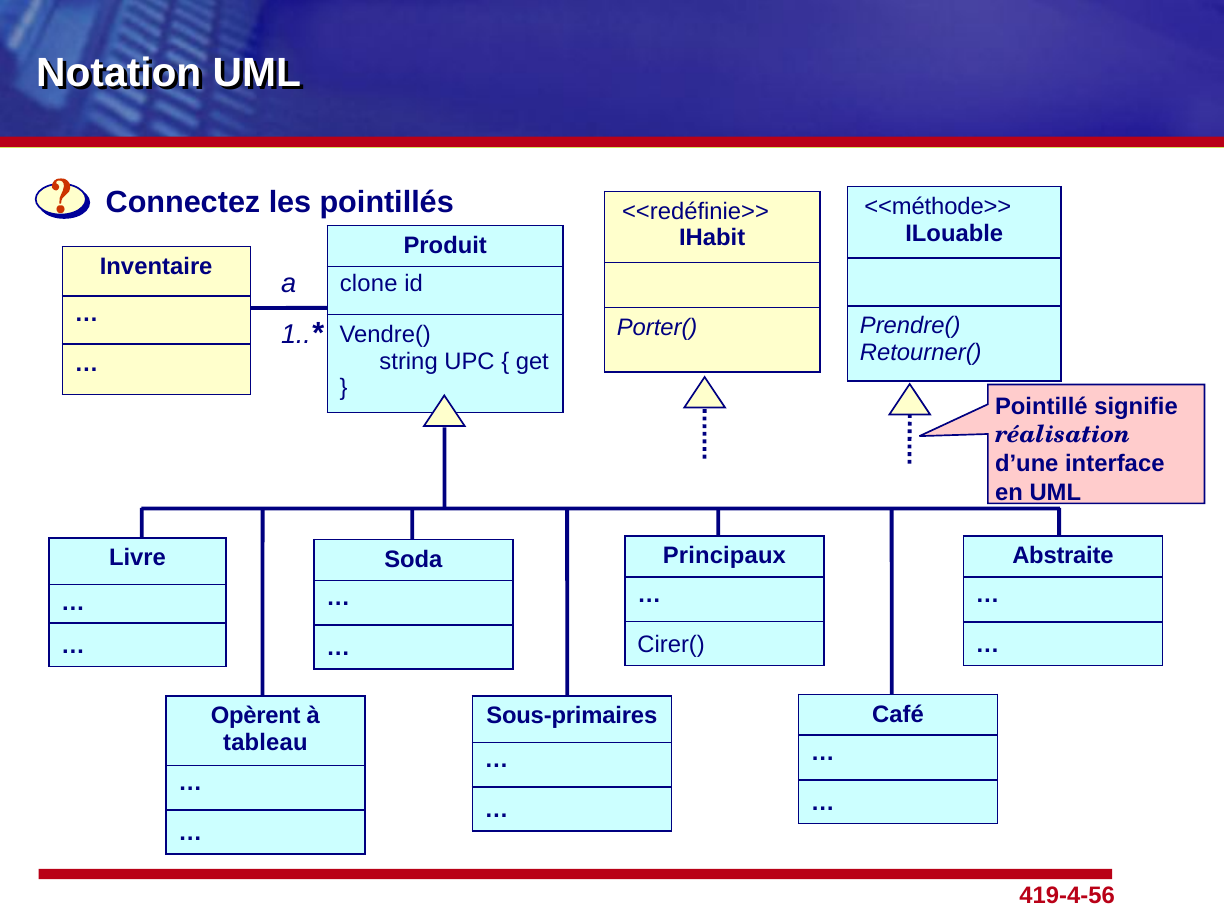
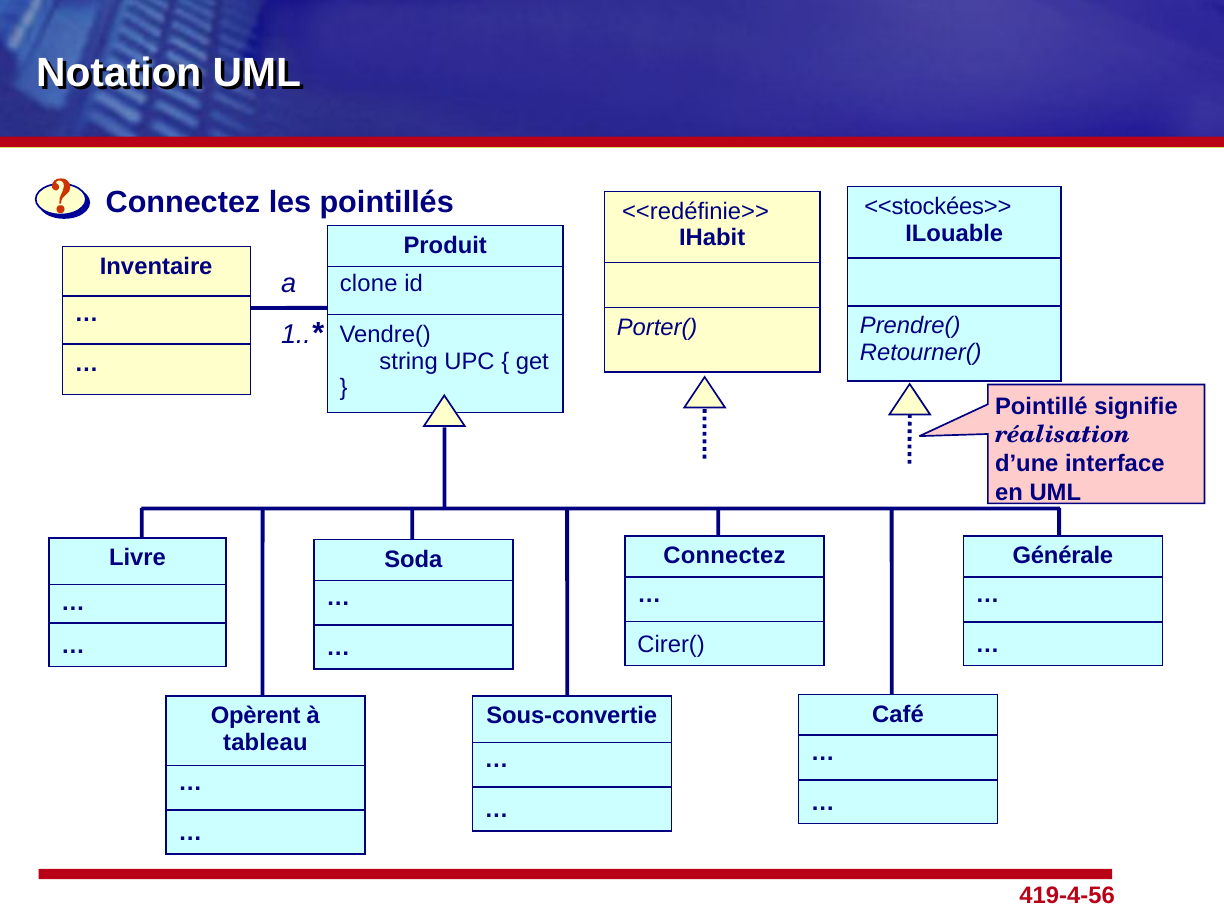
<<méthode>>: <<méthode>> -> <<stockées>> (938, 206)
Principaux: Principaux -> Connectez (724, 556)
Abstraite: Abstraite -> Générale (1063, 556)
Sous-primaires: Sous-primaires -> Sous-convertie (572, 716)
